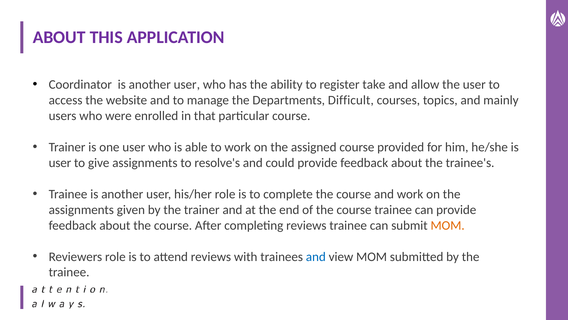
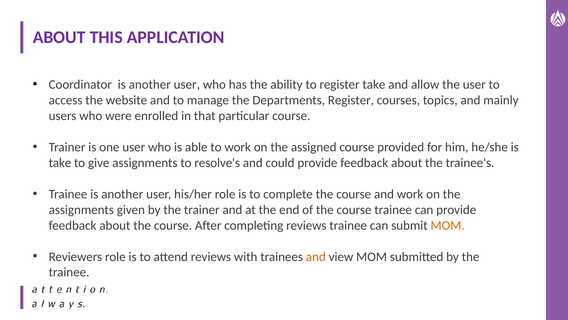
Departments Difficult: Difficult -> Register (351, 100)
user: user -> take (60, 163)
and colour: blue -> orange (316, 256)
